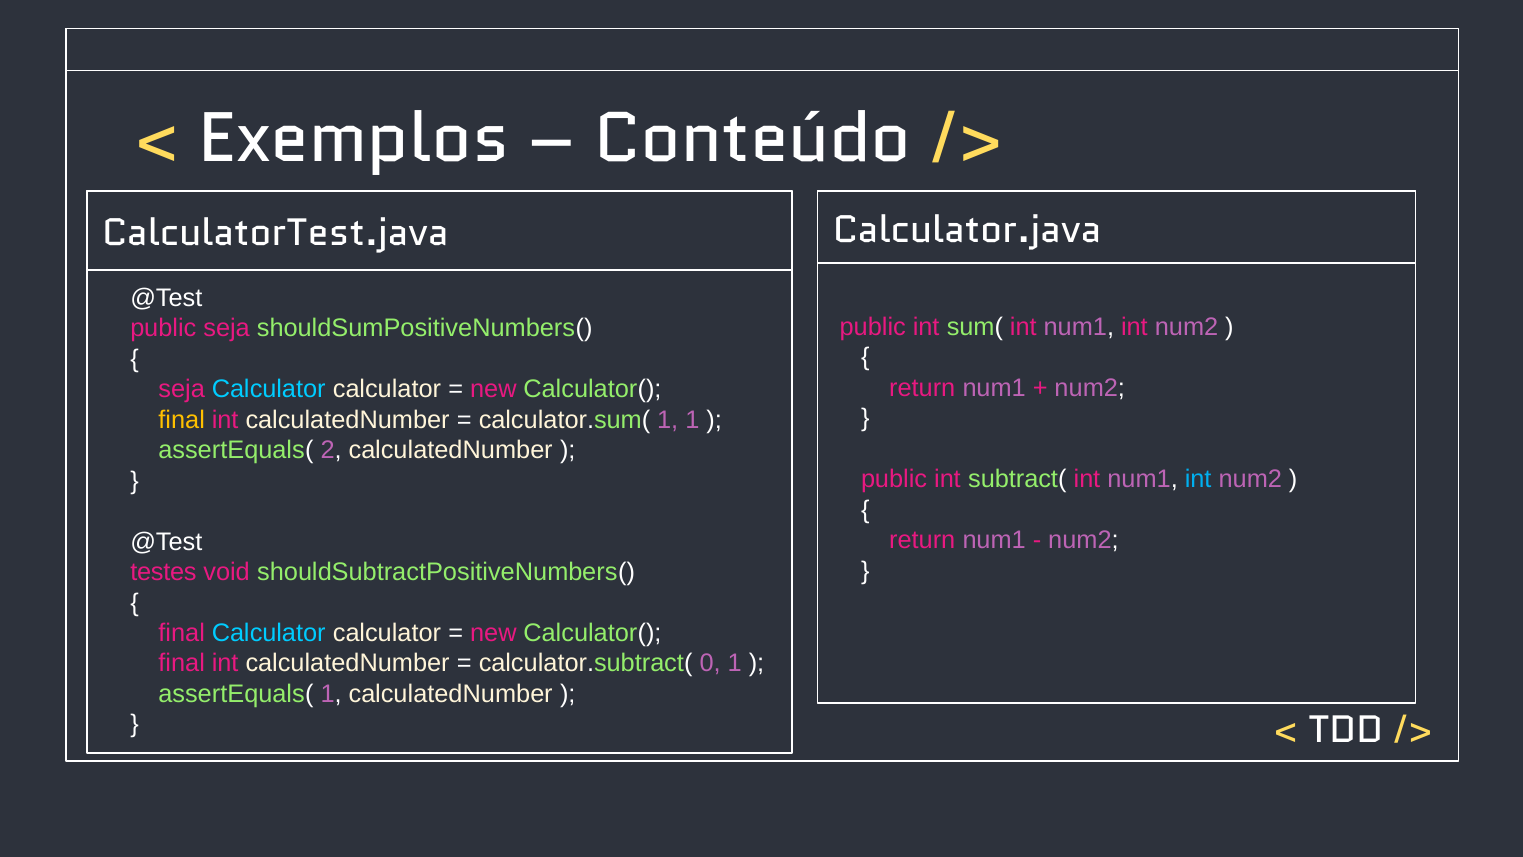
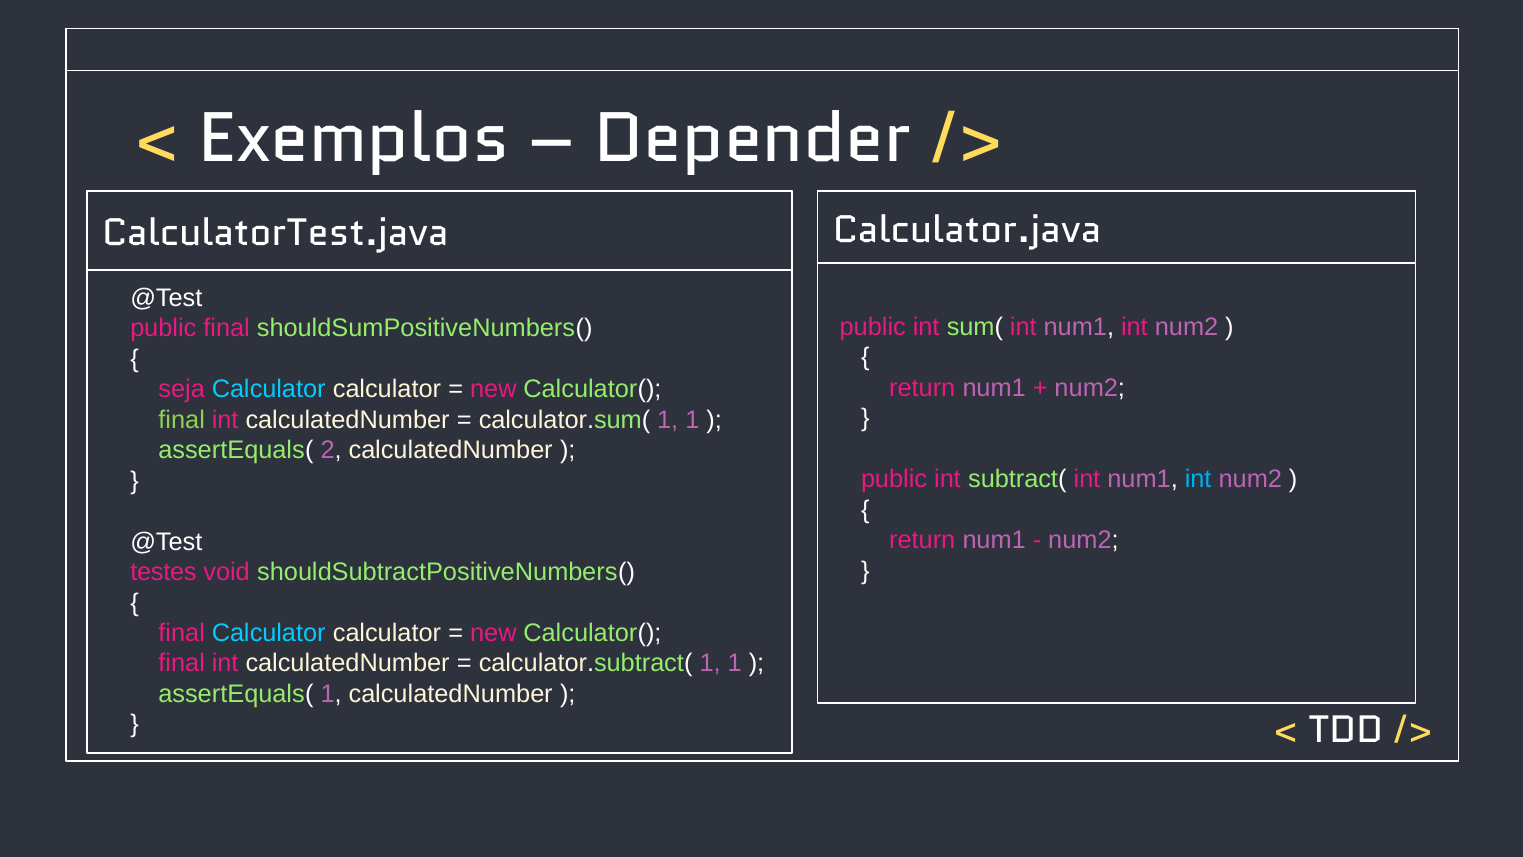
Conteúdo: Conteúdo -> Depender (753, 138)
public seja: seja -> final (227, 328)
final colour: yellow -> light green (182, 420)
calculator.subtract( 0: 0 -> 1 (710, 663)
